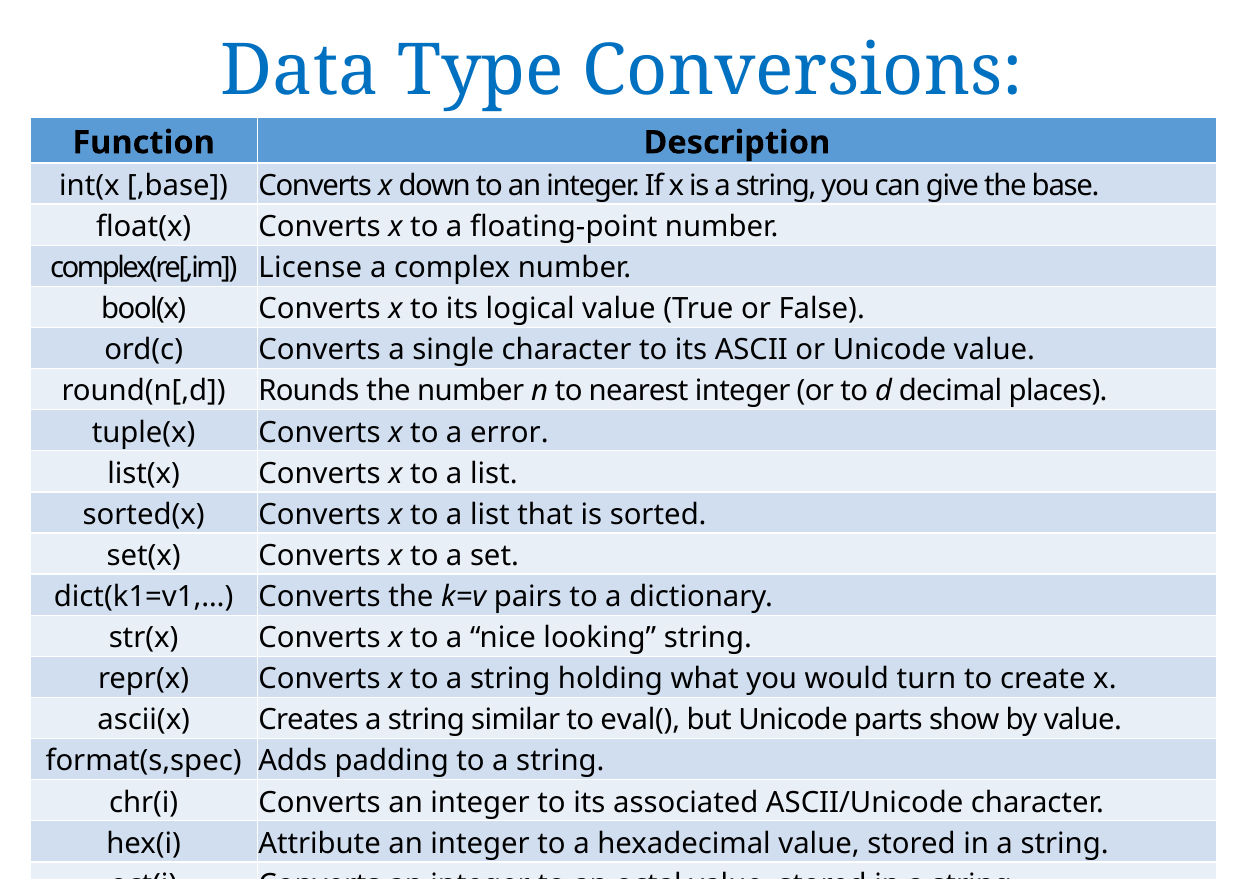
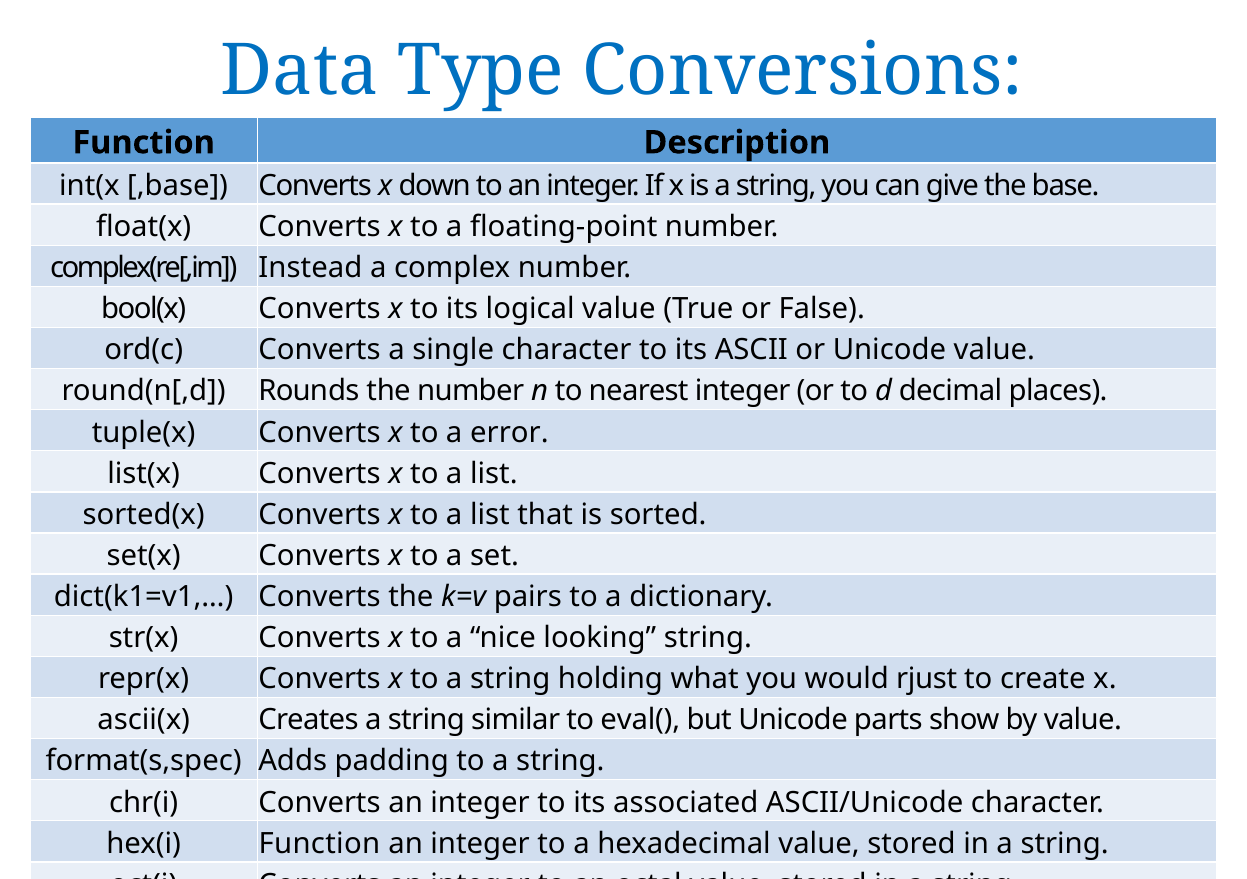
License: License -> Instead (310, 268)
turn: turn -> rjust (927, 679)
hex(i Attribute: Attribute -> Function (319, 843)
